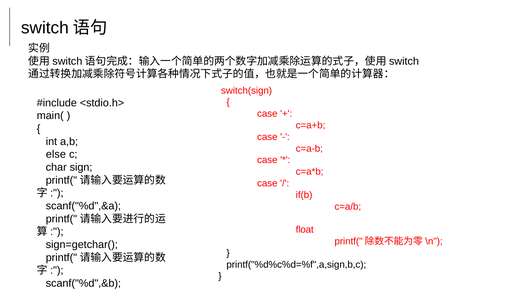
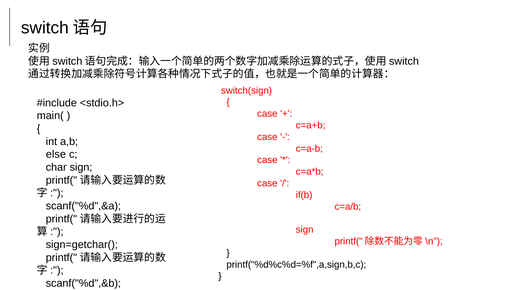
float: float -> sign (305, 230)
